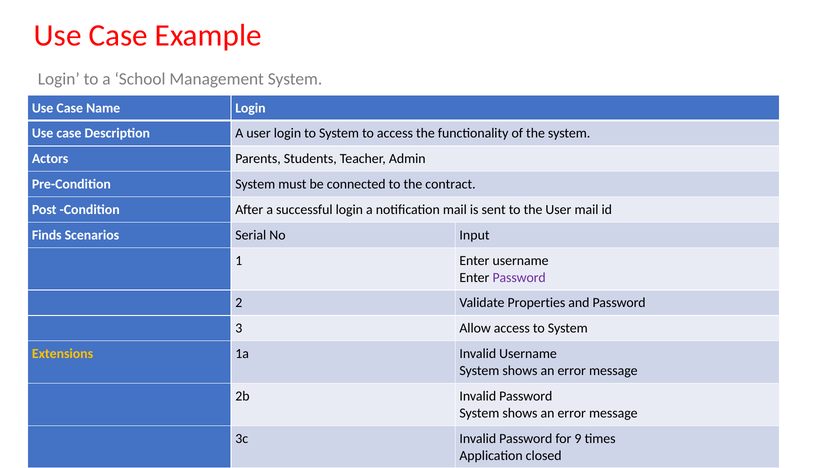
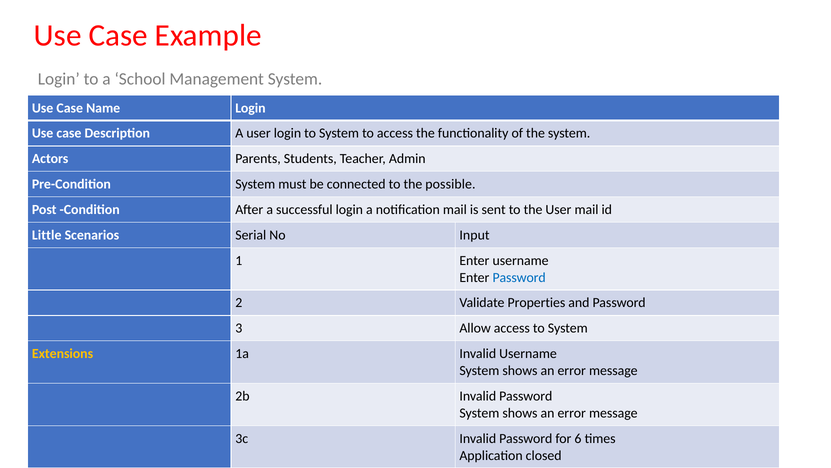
contract: contract -> possible (450, 184)
Finds: Finds -> Little (47, 235)
Password colour: purple -> blue (519, 277)
9: 9 -> 6 (578, 438)
